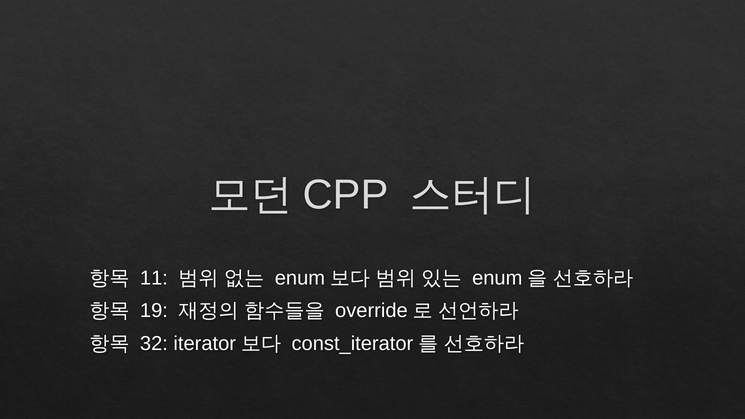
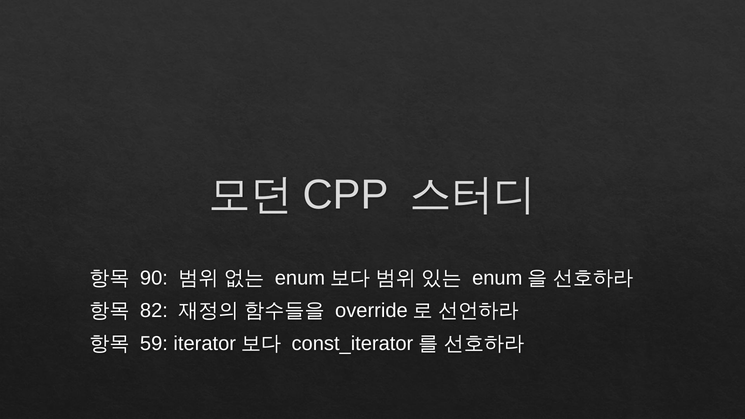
11: 11 -> 90 (154, 278)
19: 19 -> 82 (154, 311)
32: 32 -> 59 (154, 344)
